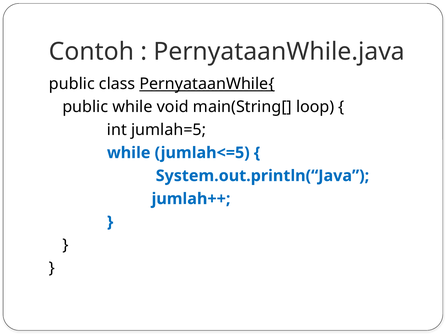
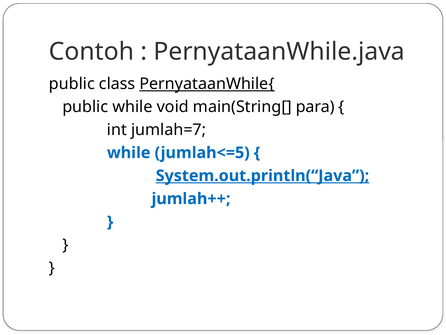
loop: loop -> para (315, 107)
jumlah=5: jumlah=5 -> jumlah=7 (169, 130)
System.out.println(“Java underline: none -> present (262, 176)
